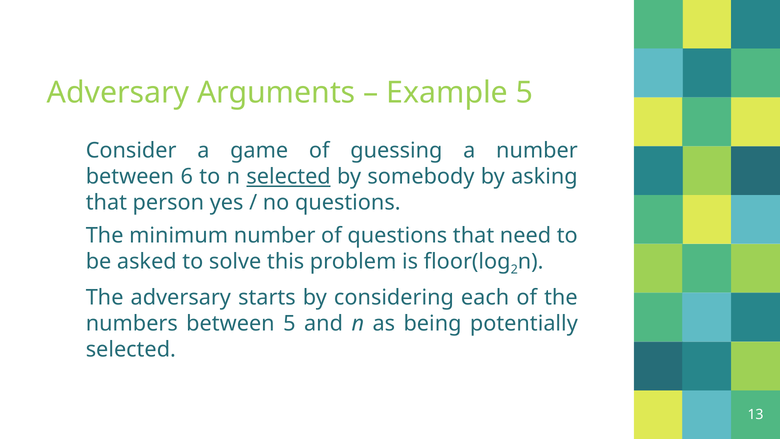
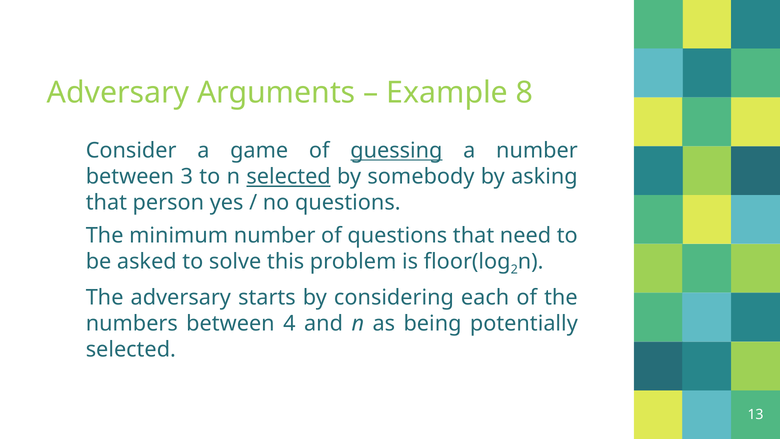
Example 5: 5 -> 8 (525, 93)
guessing underline: none -> present (396, 151)
6: 6 -> 3 (187, 177)
between 5: 5 -> 4 (289, 323)
